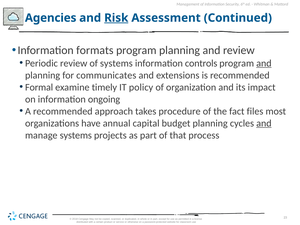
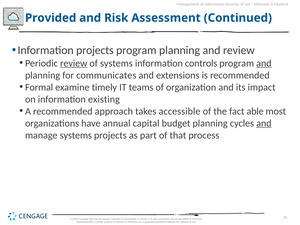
Agencies: Agencies -> Provided (51, 18)
Risk underline: present -> none (116, 18)
Information formats: formats -> projects (95, 50)
review underline: none -> present (74, 63)
policy: policy -> teams (141, 87)
ongoing: ongoing -> existing (104, 99)
procedure: procedure -> accessible (180, 111)
files: files -> able (255, 111)
